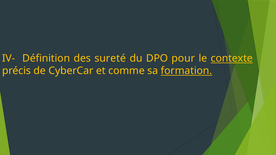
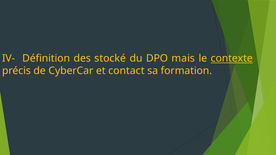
sureté: sureté -> stocké (110, 58)
pour: pour -> mais (183, 58)
comme: comme -> contact (126, 71)
formation underline: present -> none (186, 71)
